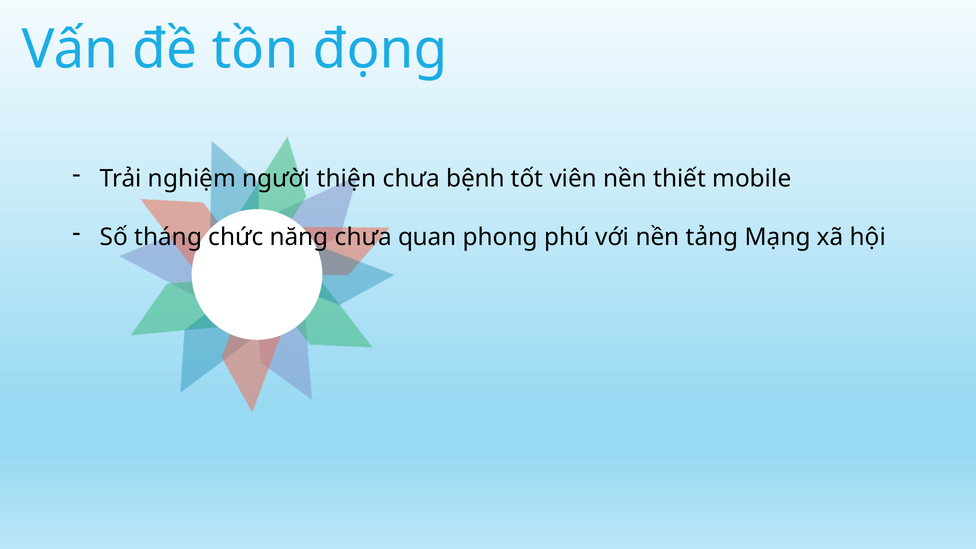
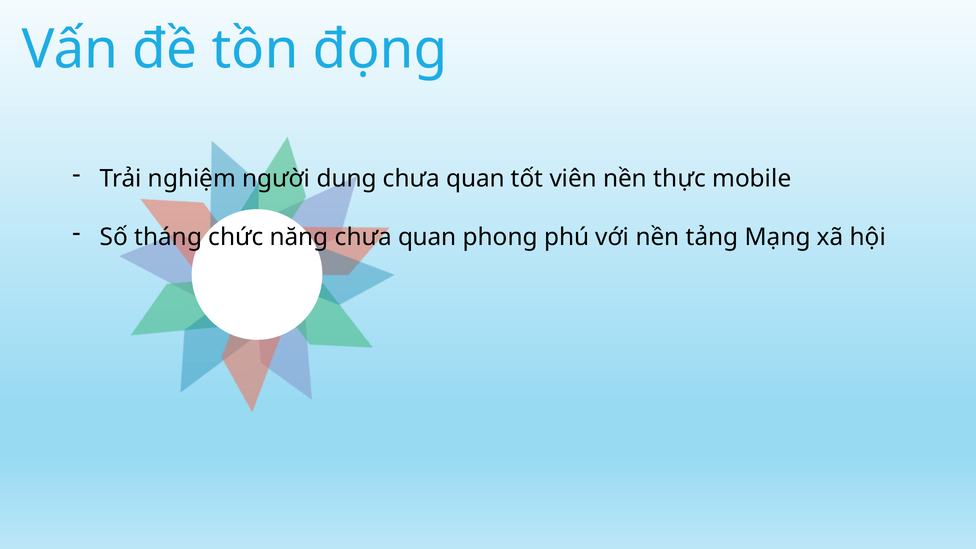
thiện: thiện -> dung (347, 179)
bệnh: bệnh -> quan (475, 179)
thiết: thiết -> thực (680, 179)
